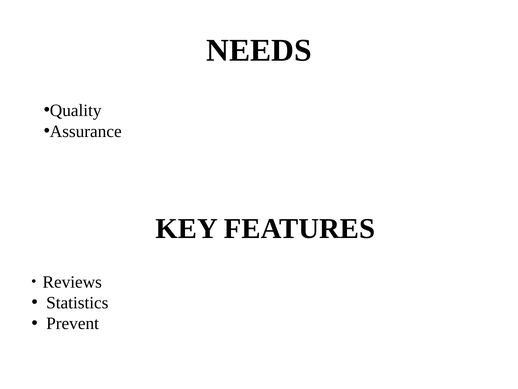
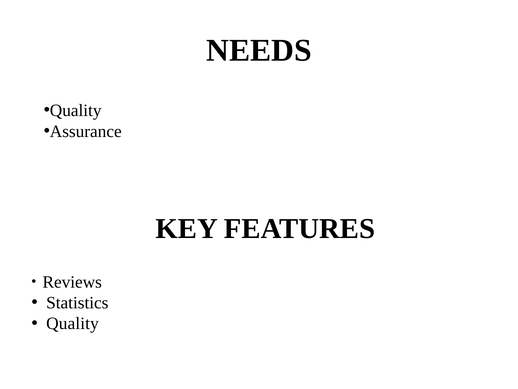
Prevent: Prevent -> Quality (73, 323)
